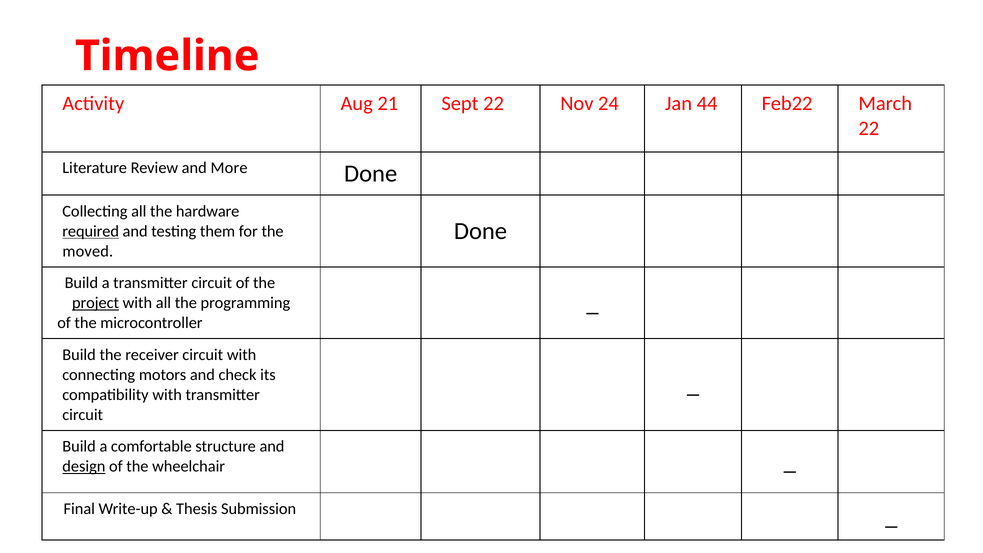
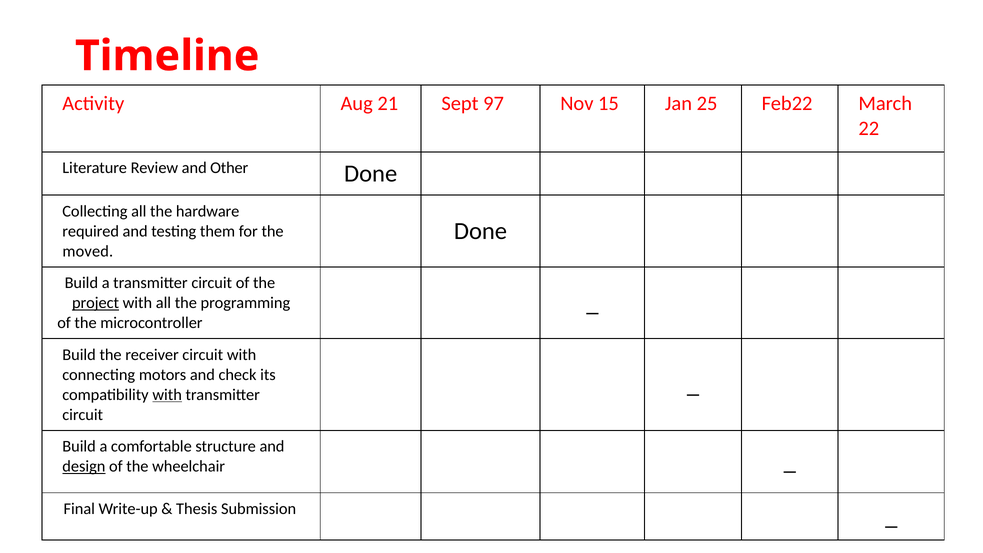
Sept 22: 22 -> 97 (494, 103)
24: 24 -> 15 (608, 103)
44: 44 -> 25 (707, 103)
More: More -> Other (229, 168)
required underline: present -> none (91, 231)
with underline: none -> present (167, 395)
